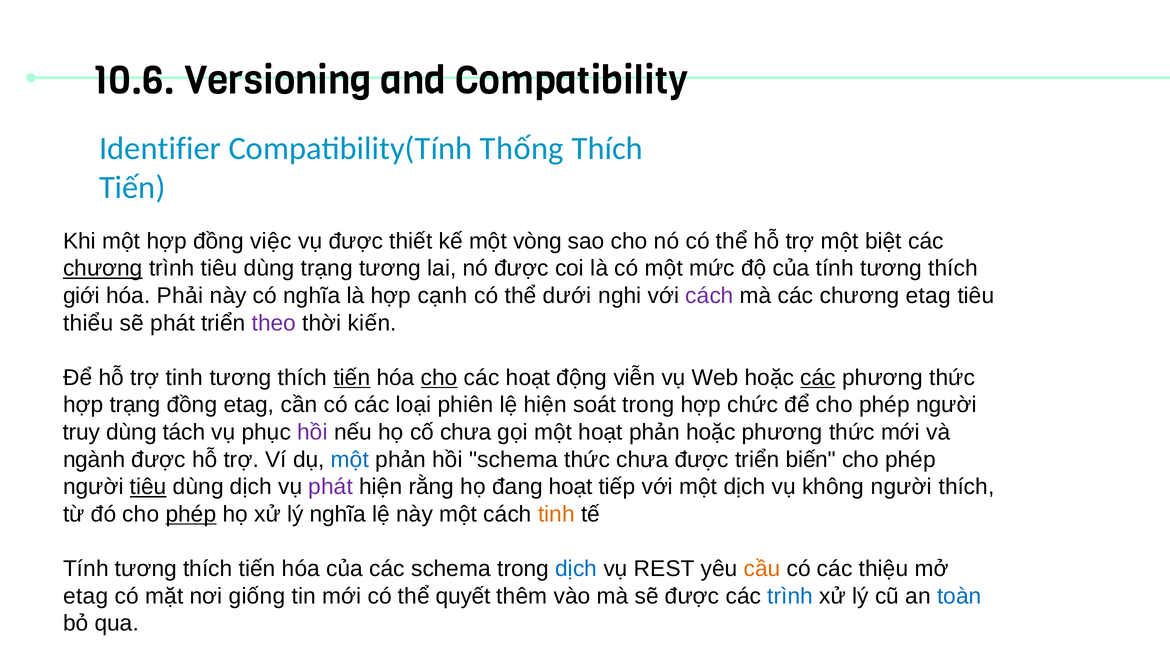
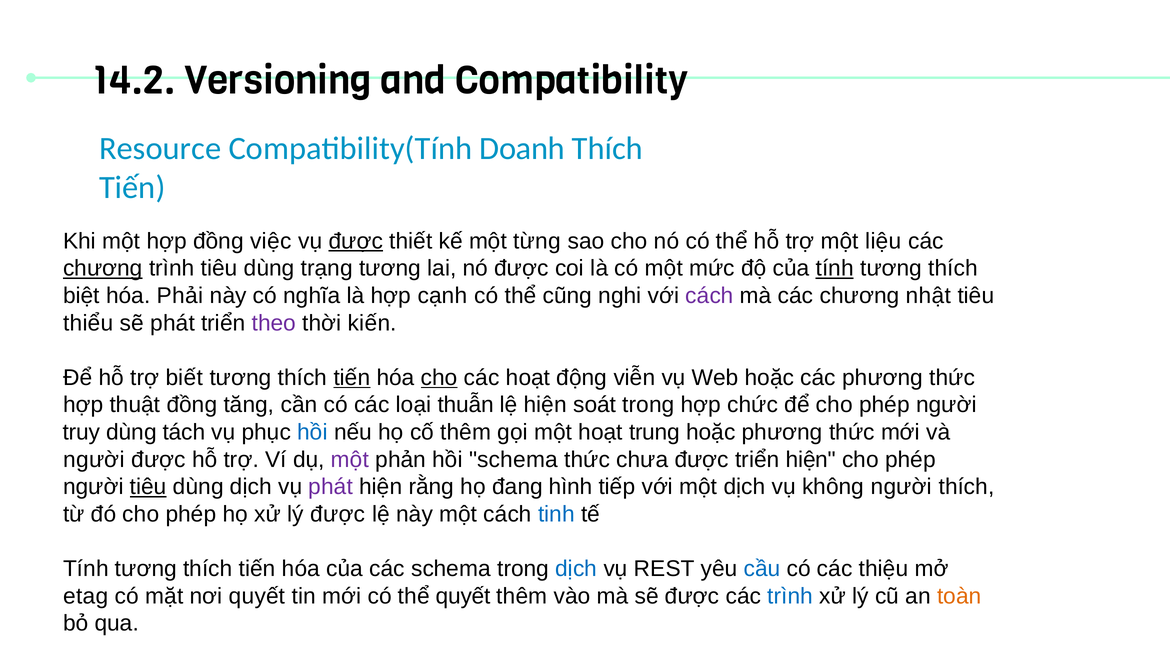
10.6: 10.6 -> 14.2 (134, 81)
Identifier: Identifier -> Resource (160, 149)
Thống: Thống -> Doanh (522, 149)
được underline: none -> present (356, 241)
vòng: vòng -> từng (537, 241)
biệt: biệt -> liệu (883, 241)
tính underline: none -> present (835, 269)
giới: giới -> biệt (81, 296)
dưới: dưới -> cũng (567, 296)
chương etag: etag -> nhật (928, 296)
trợ tinh: tinh -> biết (184, 378)
các underline: present -> none (818, 378)
hợp trạng: trạng -> thuật (135, 405)
đồng etag: etag -> tăng (249, 405)
phiên: phiên -> thuẫn (466, 405)
hồi colour: purple -> blue (313, 432)
cố chưa: chưa -> thêm (466, 432)
hoạt phản: phản -> trung (654, 432)
ngành: ngành -> người (94, 460)
một colour: blue -> purple (350, 460)
triển biến: biến -> hiện (811, 460)
đang hoạt: hoạt -> hình (571, 487)
phép underline: present -> none (191, 514)
lý nghĩa: nghĩa -> được (338, 514)
tinh colour: orange -> blue (556, 514)
cầu colour: orange -> blue (762, 569)
nơi giống: giống -> quyết (257, 596)
toàn colour: blue -> orange (959, 596)
